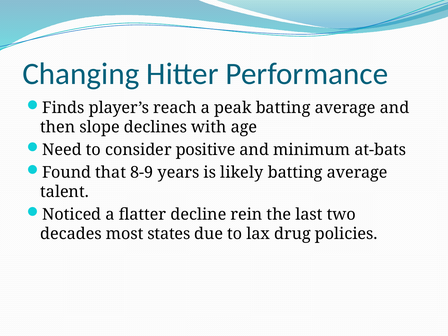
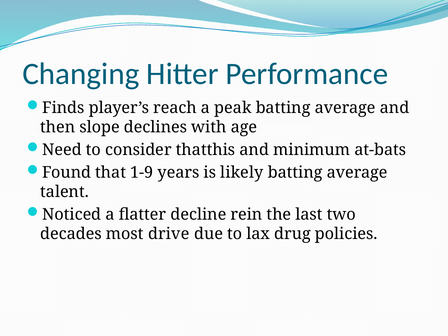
positive: positive -> thatthis (206, 150)
8-9: 8-9 -> 1-9 (142, 173)
states: states -> drive (169, 234)
